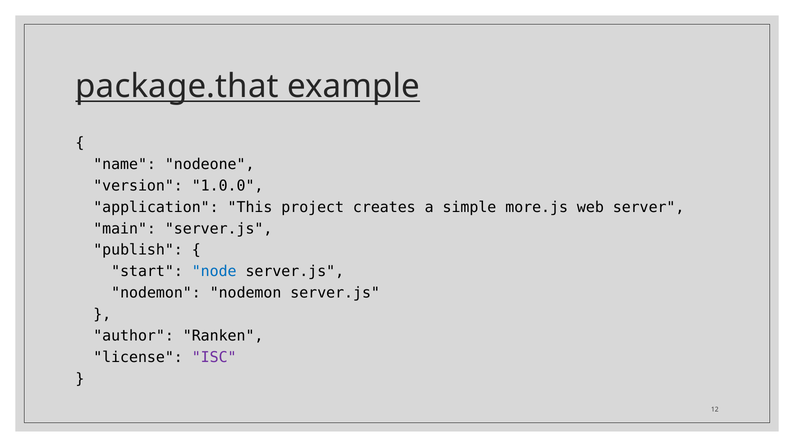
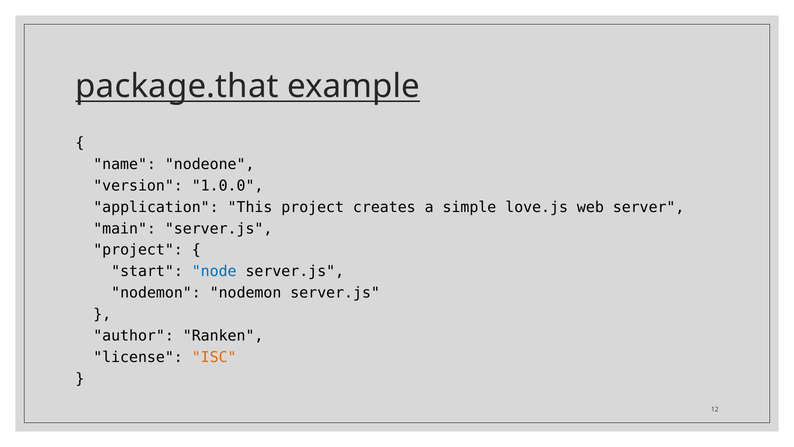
more.js: more.js -> love.js (537, 207)
publish: publish -> project (138, 250)
ISC colour: purple -> orange (214, 357)
